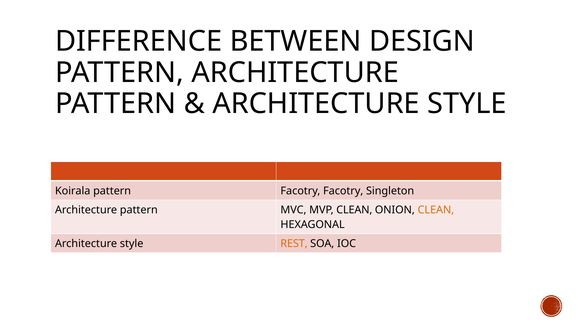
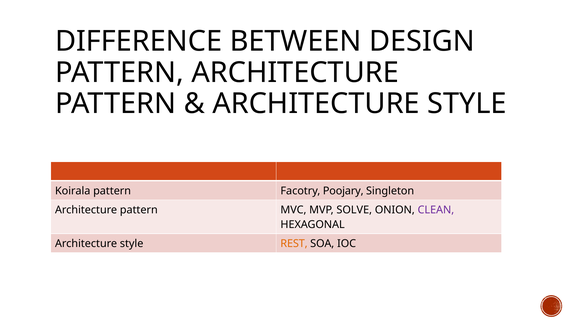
Facotry Facotry: Facotry -> Poojary (343, 191)
MVP CLEAN: CLEAN -> SOLVE (354, 210)
CLEAN colour: orange -> purple (436, 210)
